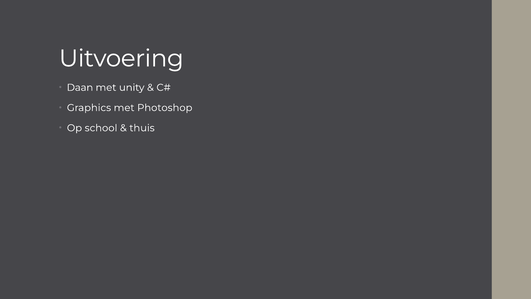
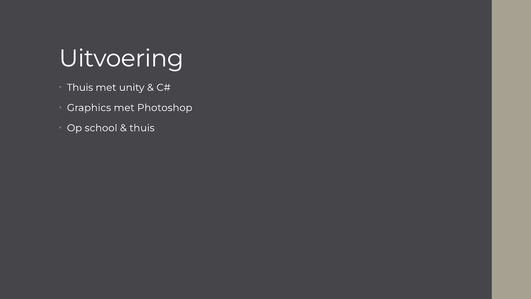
Daan: Daan -> Thuis (80, 87)
